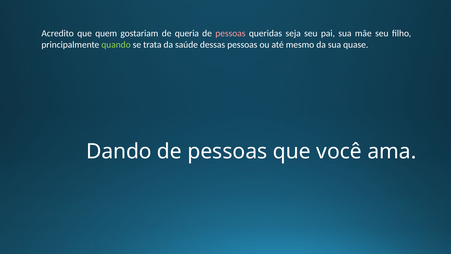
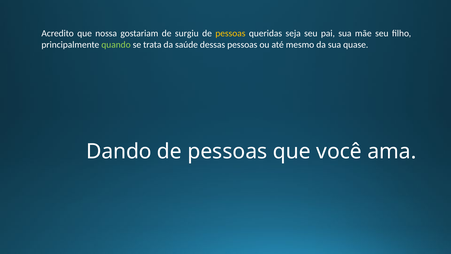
quem: quem -> nossa (106, 33)
queria: queria -> surgiu (187, 33)
pessoas colour: pink -> yellow (230, 33)
